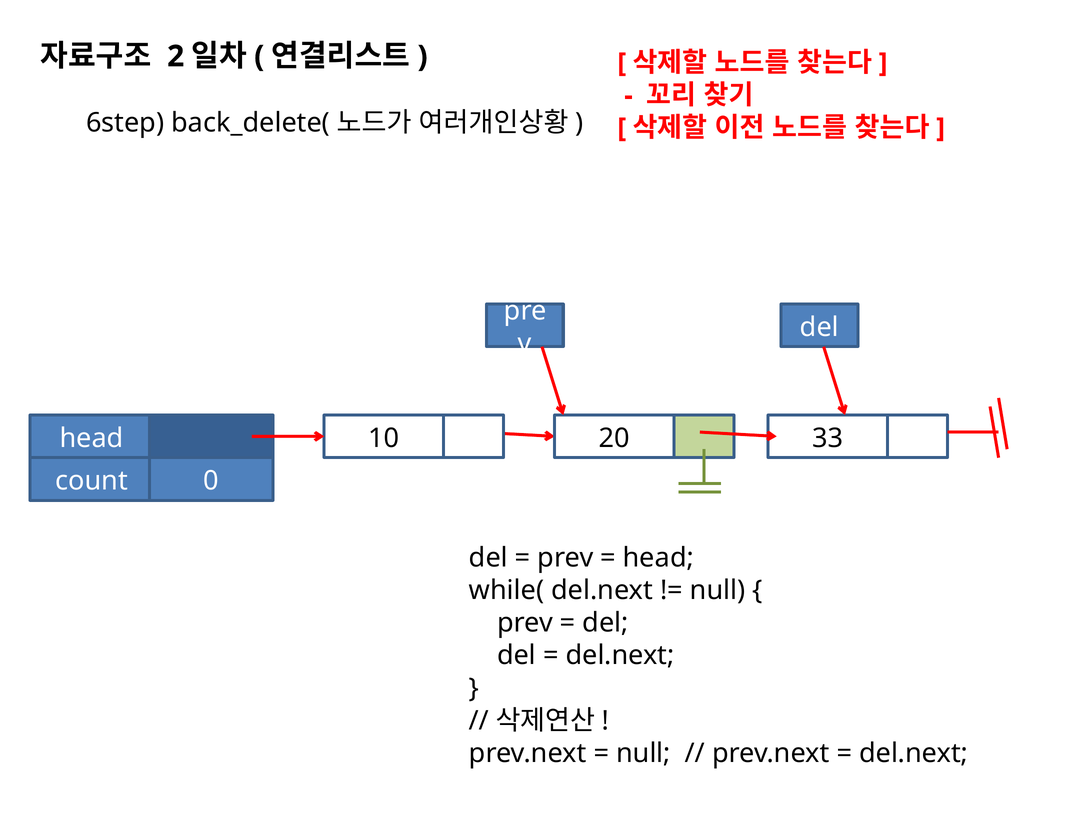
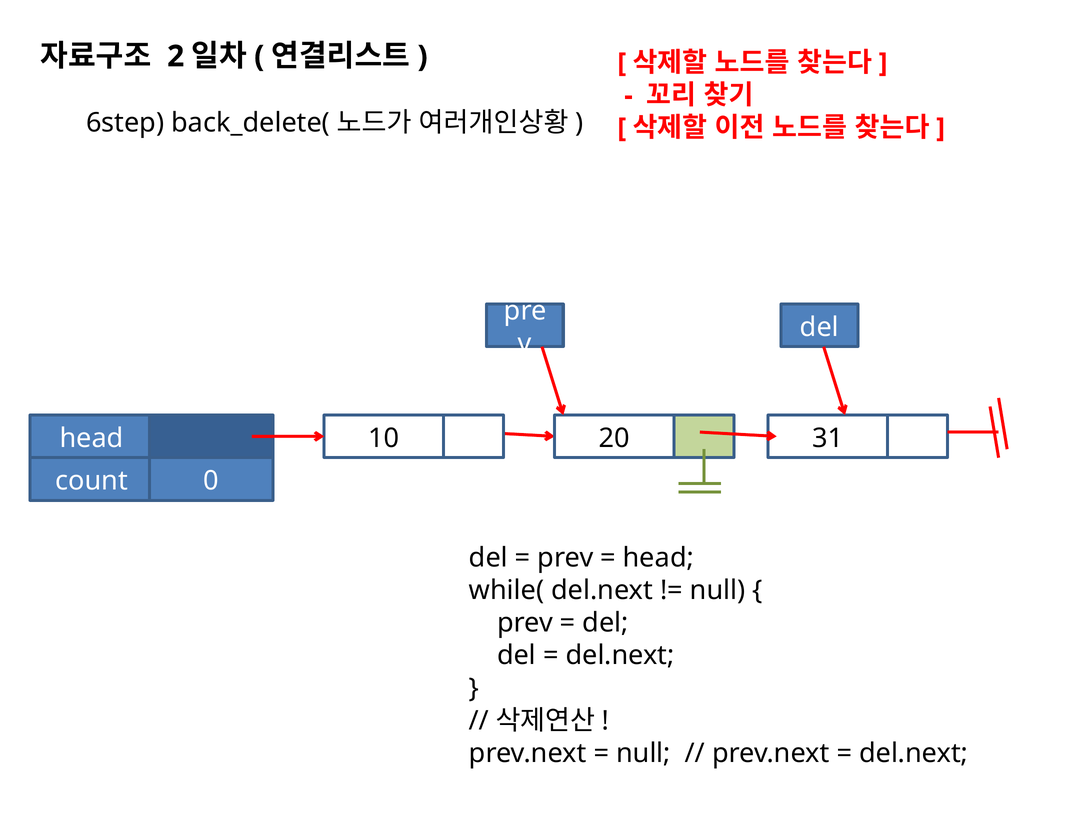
33: 33 -> 31 (828, 438)
